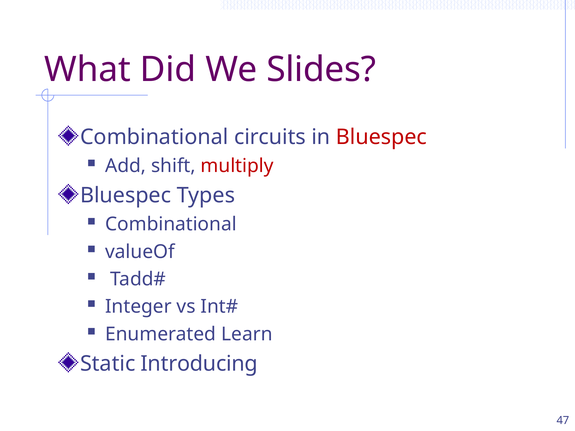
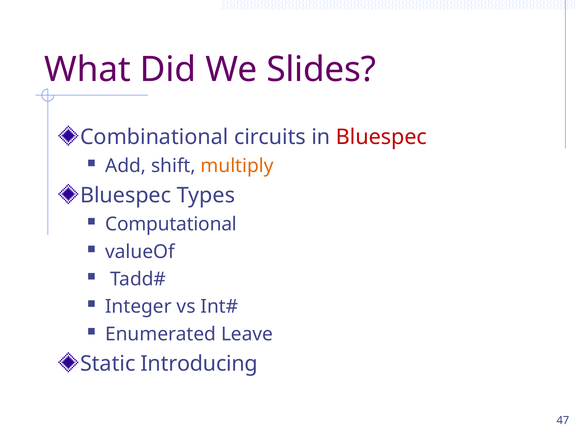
multiply colour: red -> orange (237, 166)
Combinational: Combinational -> Computational (171, 224)
Learn: Learn -> Leave (247, 334)
